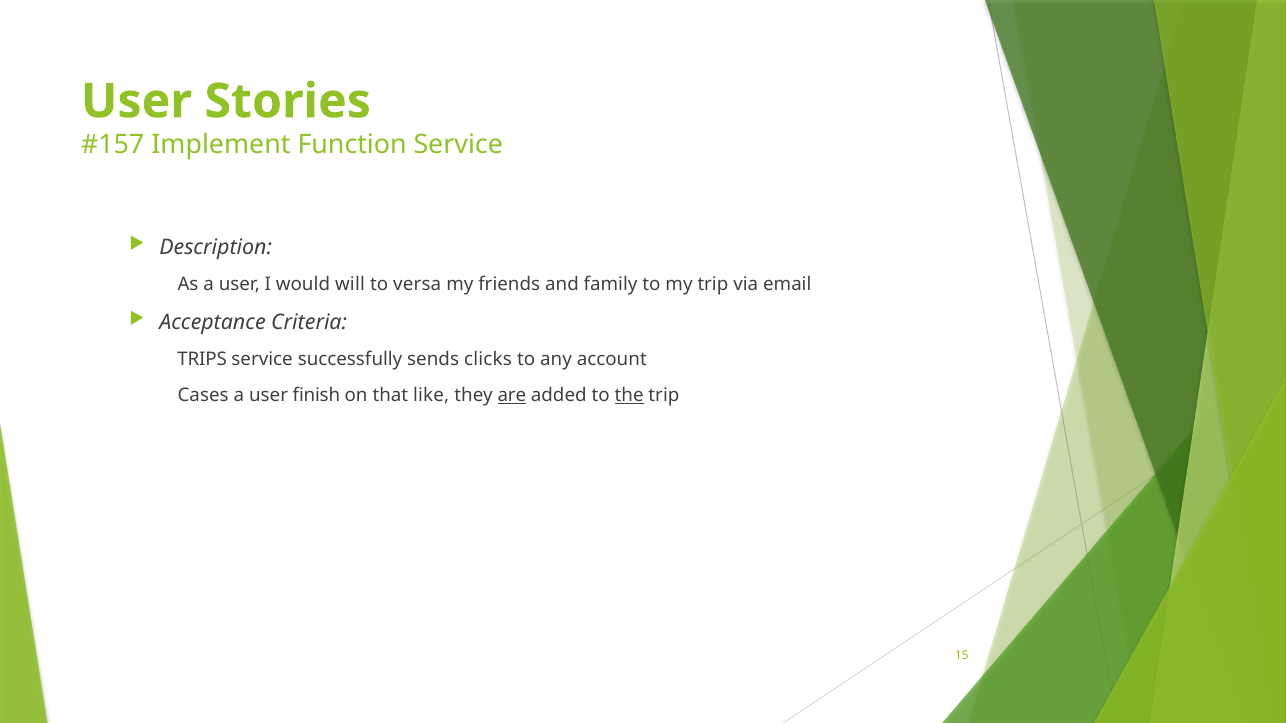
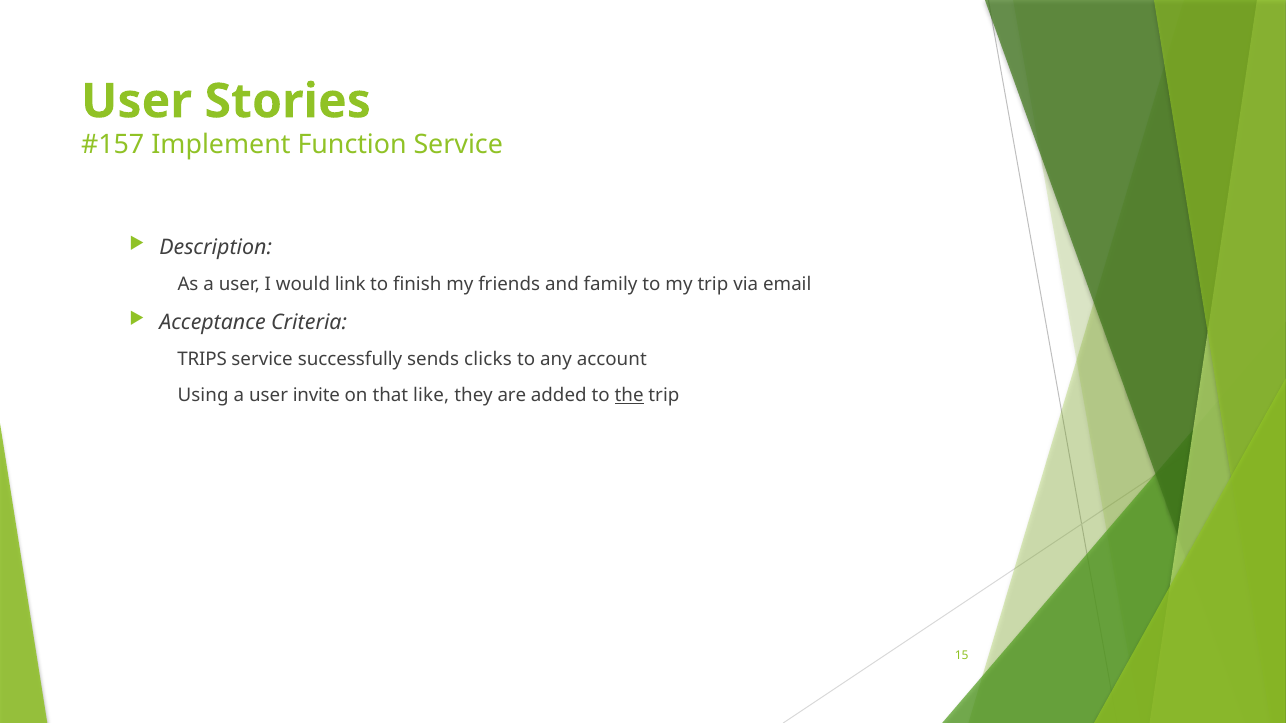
will: will -> link (350, 284)
versa: versa -> finish (417, 284)
Cases: Cases -> Using (203, 395)
finish: finish -> invite (316, 395)
are underline: present -> none (512, 395)
